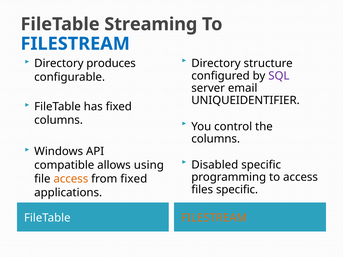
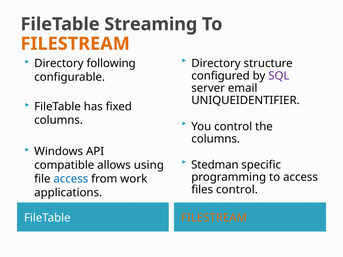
FILESTREAM colour: blue -> orange (75, 44)
produces: produces -> following (111, 64)
Disabled: Disabled -> Stedman (215, 165)
access colour: orange -> blue (71, 179)
from fixed: fixed -> work (134, 179)
files specific: specific -> control (237, 190)
